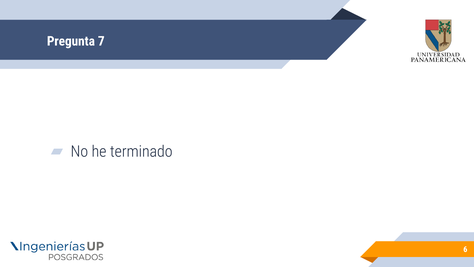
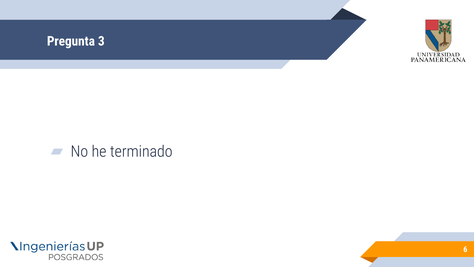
7: 7 -> 3 (101, 41)
